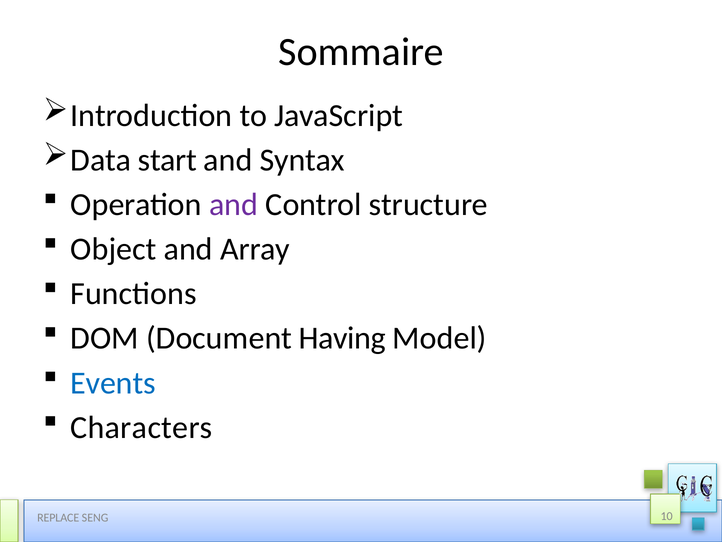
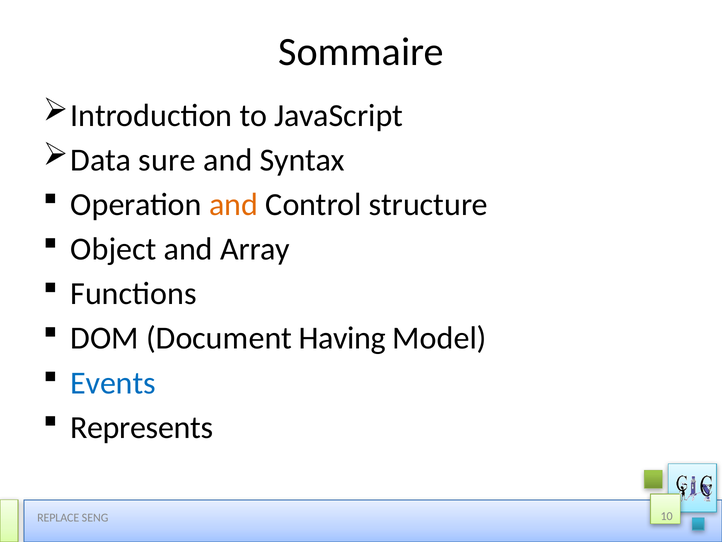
start: start -> sure (167, 160)
and colour: purple -> orange (234, 204)
Characters: Characters -> Represents (142, 427)
